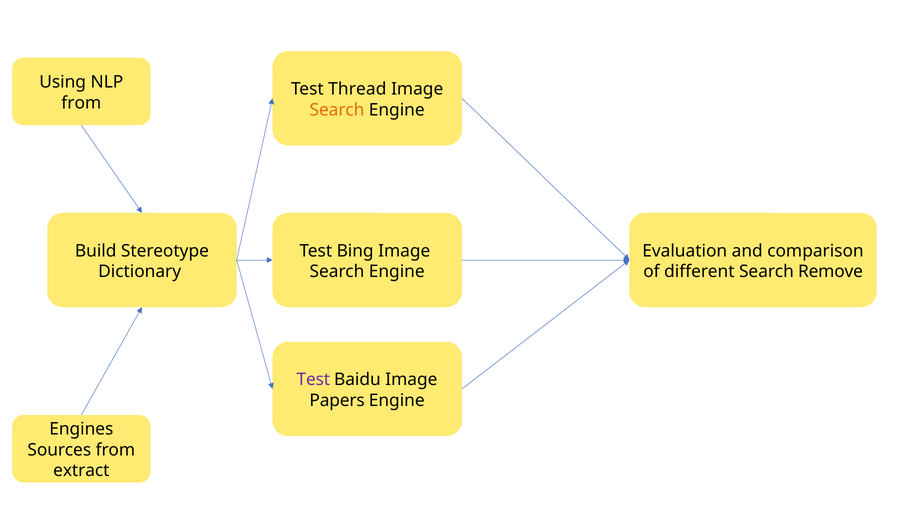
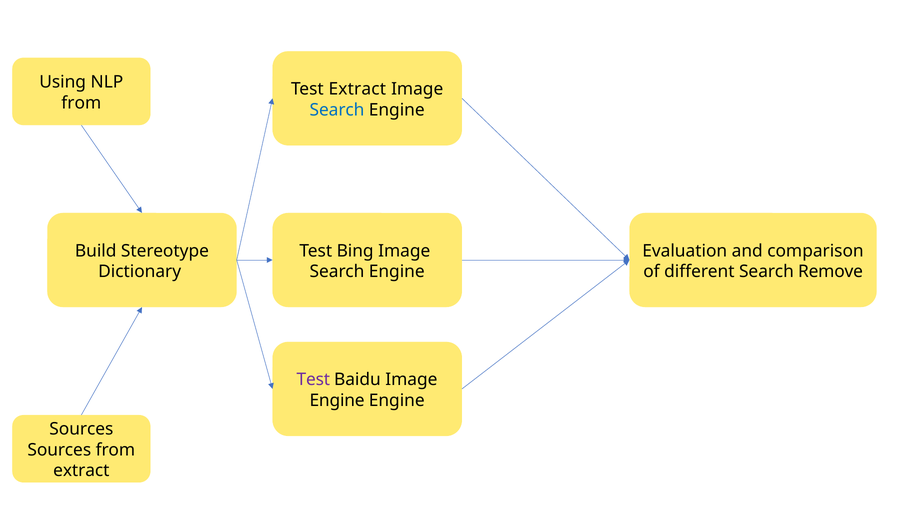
Test Thread: Thread -> Extract (357, 89)
Search colour: orange -> blue (337, 110)
Papers: Papers -> Engine (337, 400)
Engines: Engines -> Sources (81, 429)
